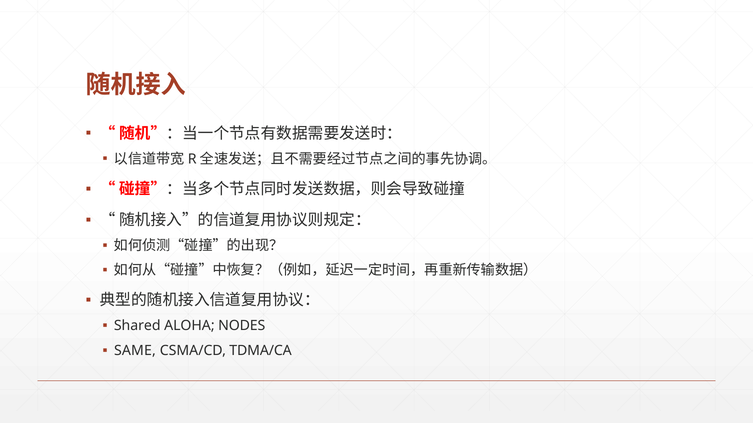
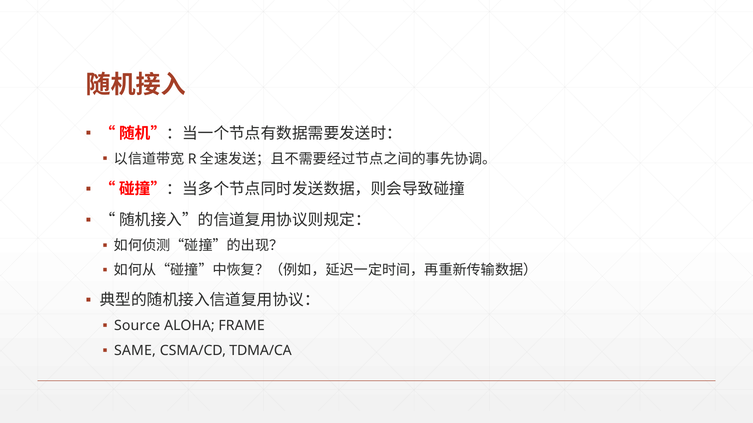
Shared: Shared -> Source (137, 326)
NODES: NODES -> FRAME (242, 326)
